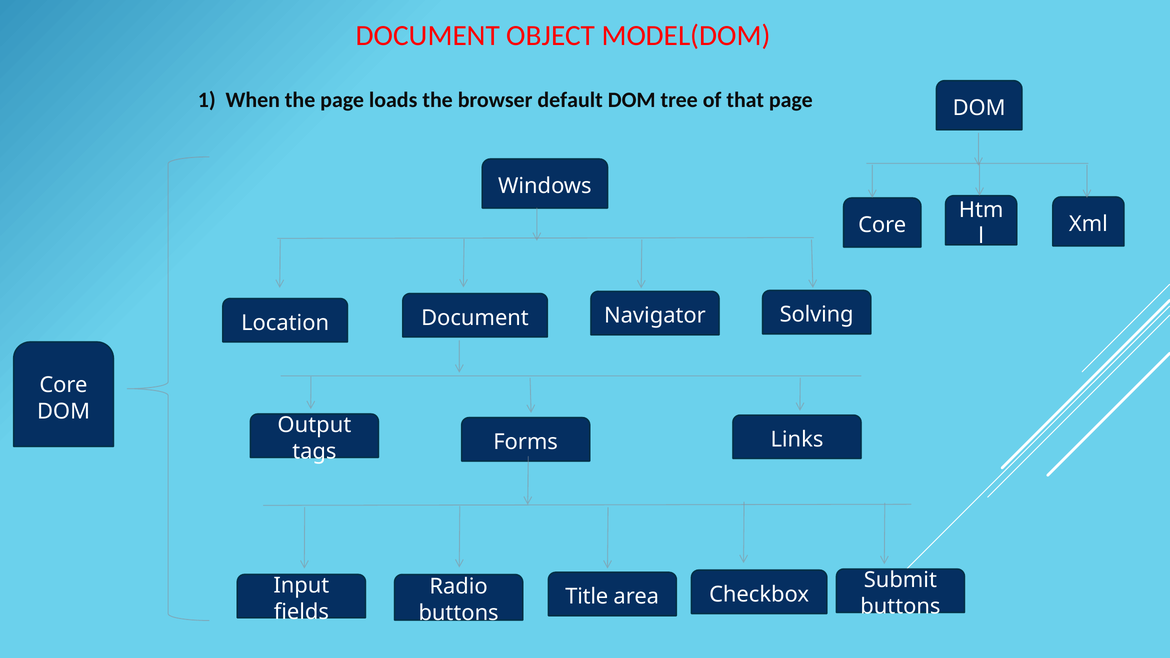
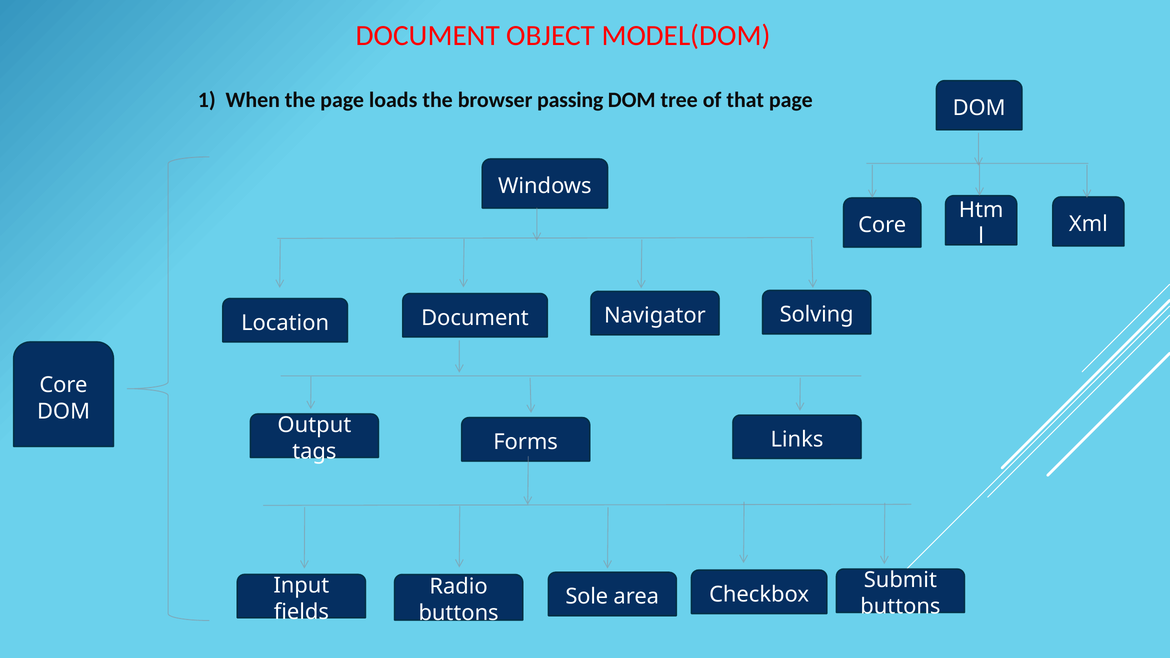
default: default -> passing (570, 100)
Title: Title -> Sole (587, 597)
